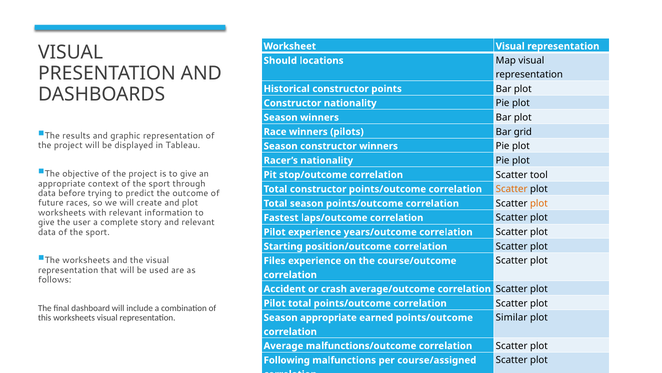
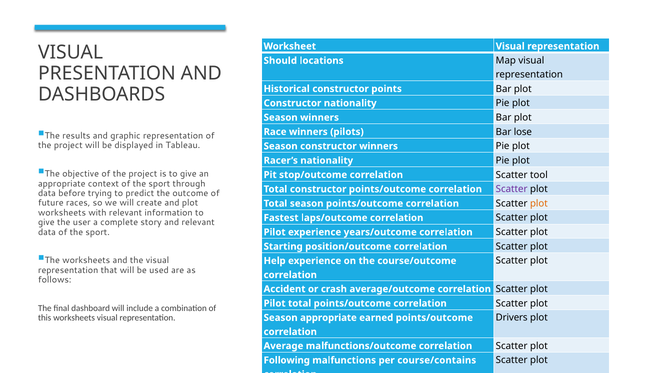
grid: grid -> lose (523, 132)
Scatter colour: orange -> purple (512, 189)
Files: Files -> Help (275, 260)
Similar: Similar -> Drivers (512, 317)
course/assigned: course/assigned -> course/contains (437, 360)
